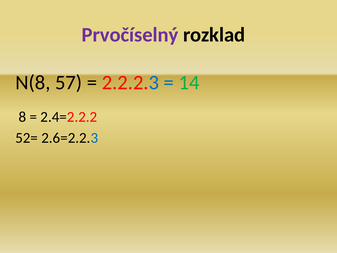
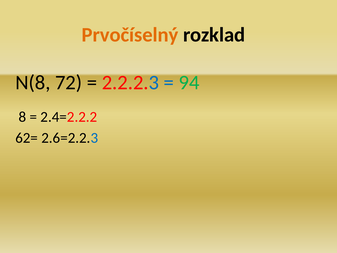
Prvočíselný colour: purple -> orange (130, 35)
57: 57 -> 72 (69, 83)
14: 14 -> 94 (189, 83)
52=: 52= -> 62= (27, 138)
